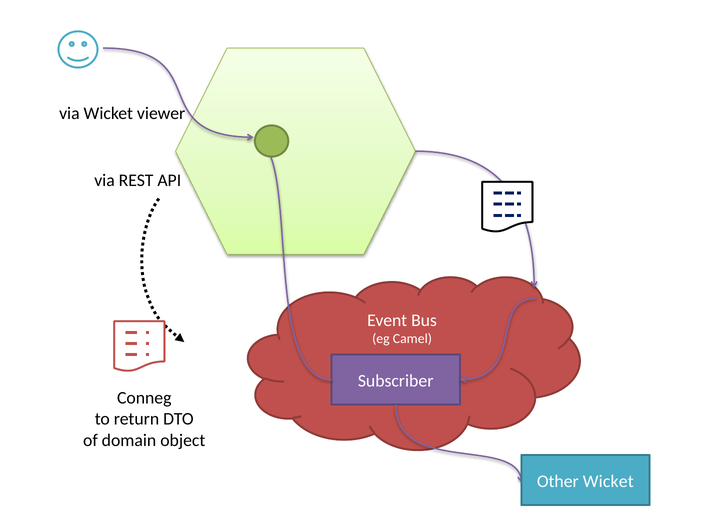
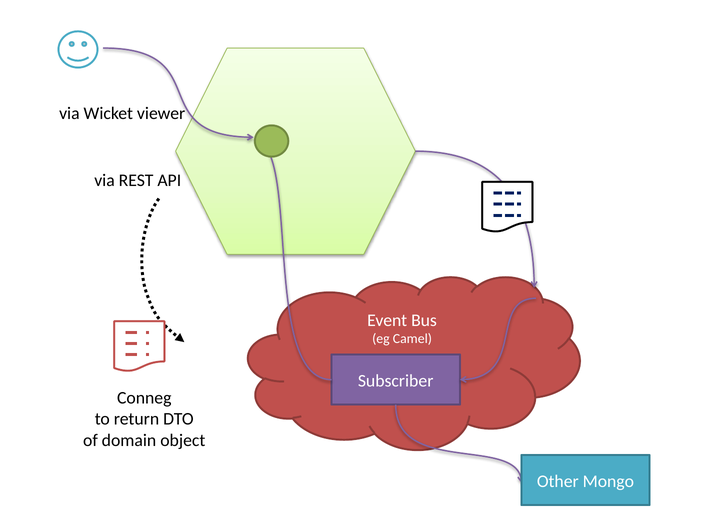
Other Wicket: Wicket -> Mongo (608, 481)
